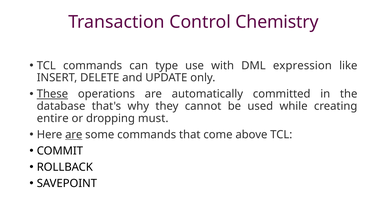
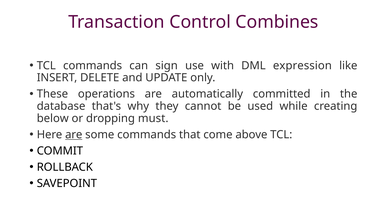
Chemistry: Chemistry -> Combines (277, 22)
type: type -> sign (167, 65)
These underline: present -> none (52, 94)
entire: entire -> below (53, 118)
